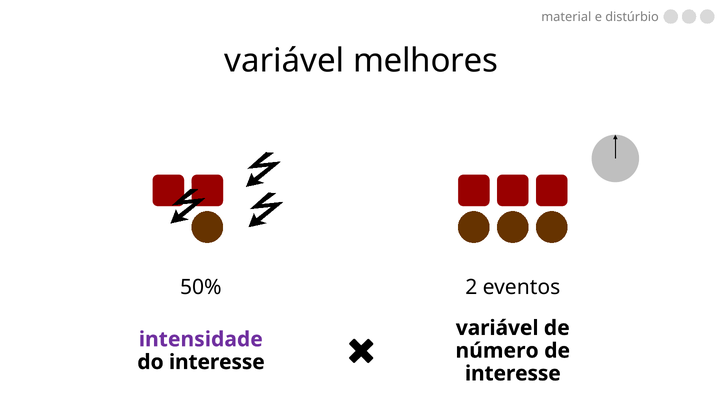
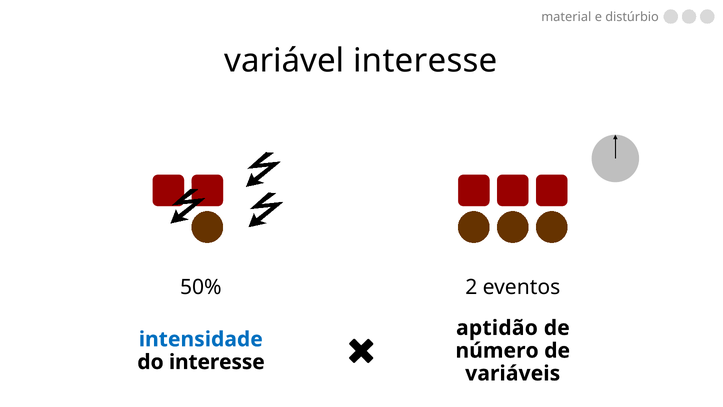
variável melhores: melhores -> interesse (425, 61)
variável: variável -> aptidão (497, 328)
intensidade colour: purple -> blue (201, 339)
interesse: interesse -> variáveis (513, 373)
